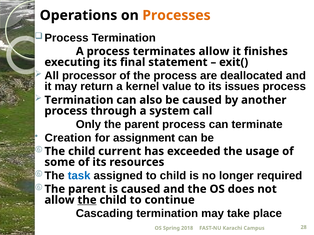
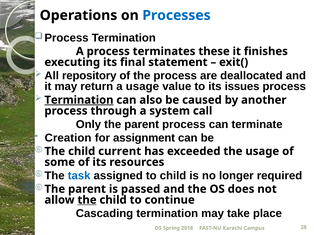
Processes colour: orange -> blue (176, 15)
terminates allow: allow -> these (214, 51)
processor: processor -> repository (89, 76)
a kernel: kernel -> usage (142, 87)
Termination underline: none -> present (79, 100)
is caused: caused -> passed (141, 189)
